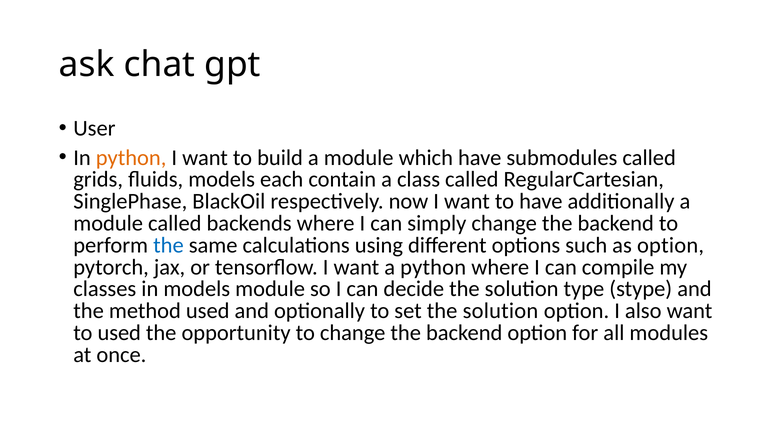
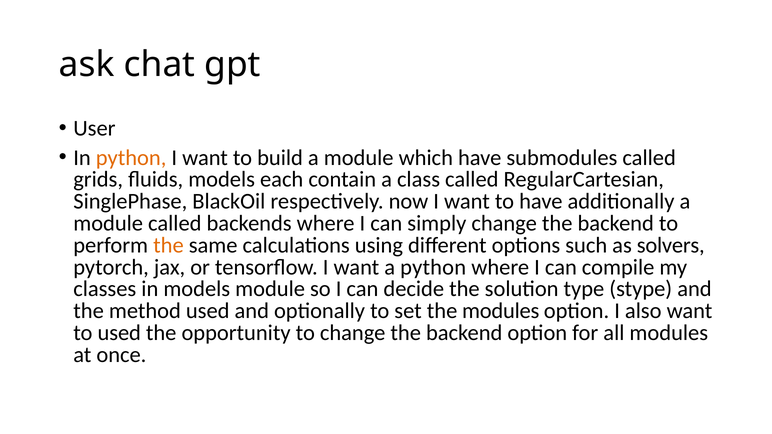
the colour: blue -> orange (168, 245)
as option: option -> solvers (671, 245)
set the solution: solution -> modules (501, 311)
